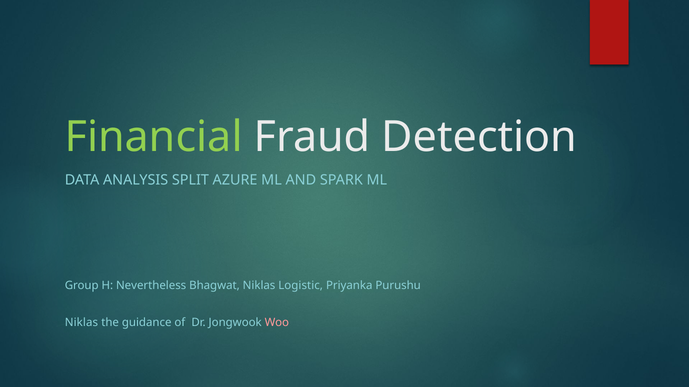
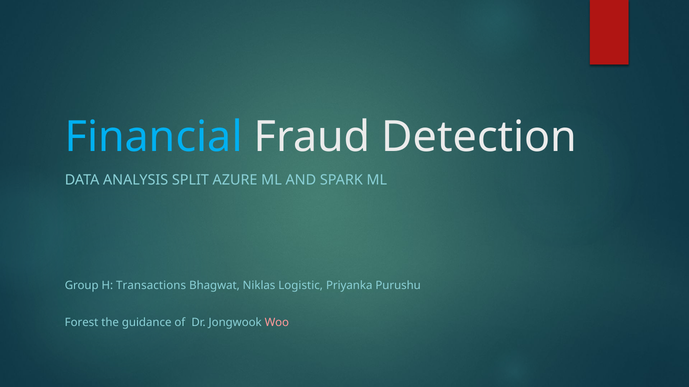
Financial colour: light green -> light blue (154, 137)
Nevertheless: Nevertheless -> Transactions (151, 286)
Niklas: Niklas -> Forest (82, 323)
